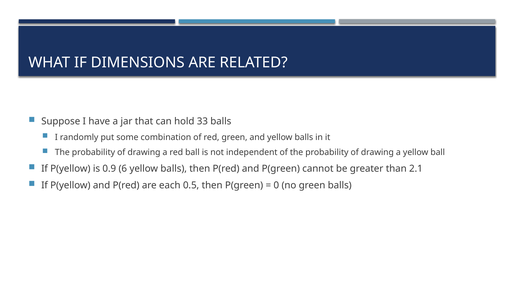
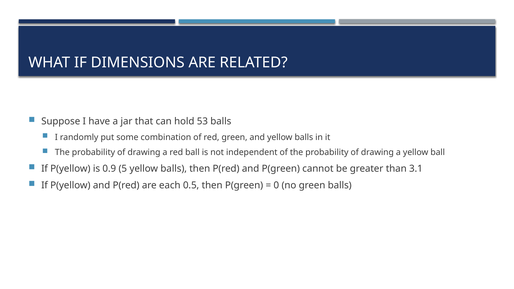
33: 33 -> 53 (202, 121)
6: 6 -> 5 (123, 169)
2.1: 2.1 -> 3.1 (416, 169)
